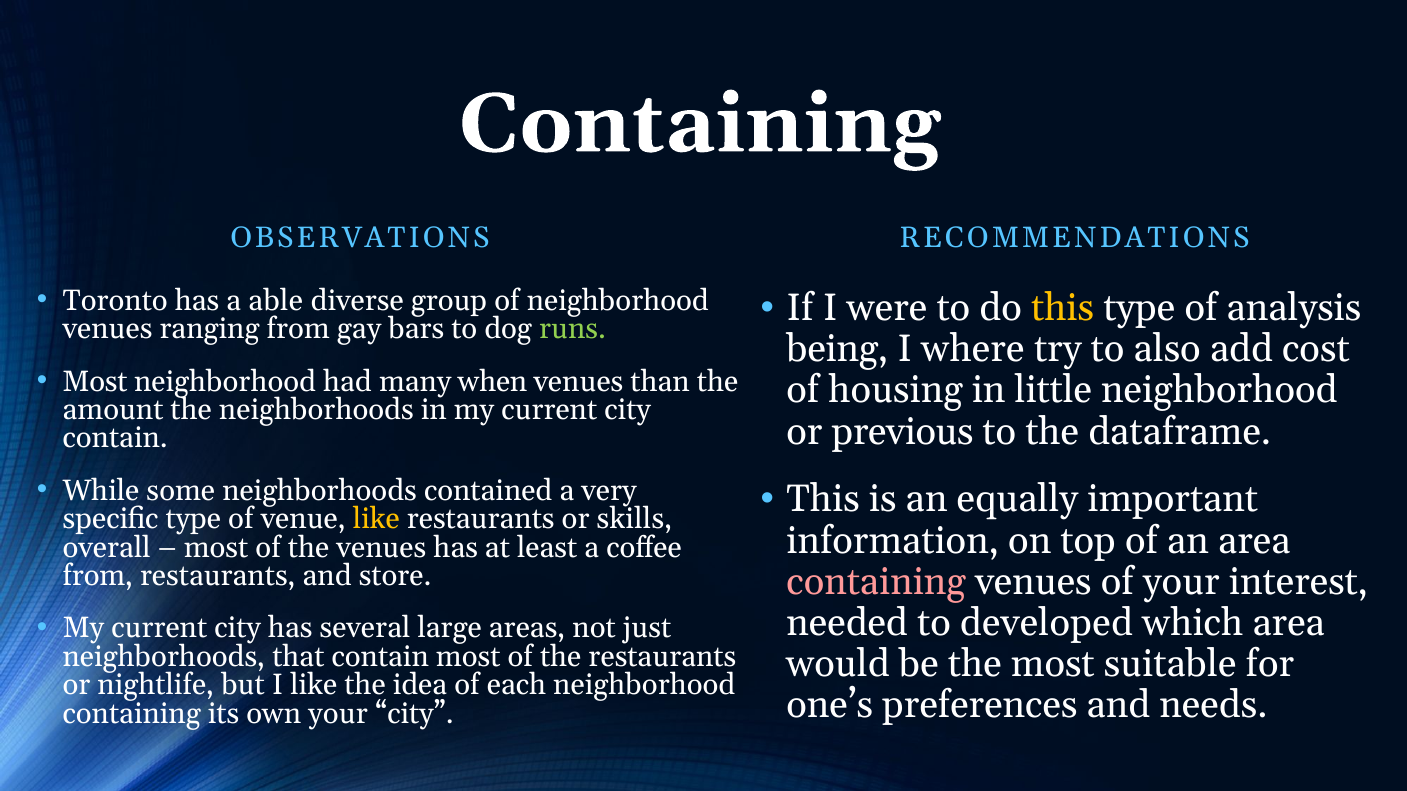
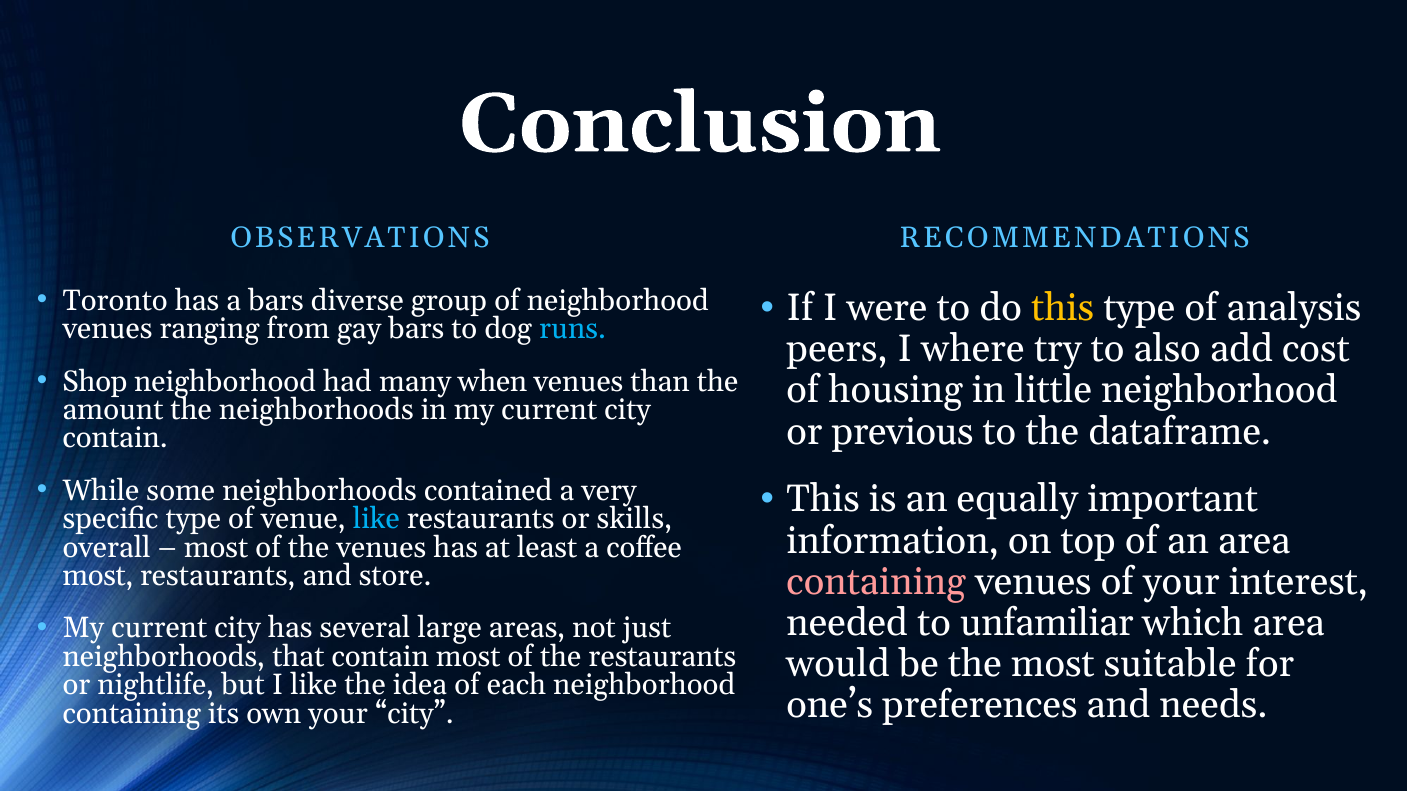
Containing: Containing -> Conclusion (700, 124)
a able: able -> bars (276, 301)
runs colour: light green -> light blue (573, 329)
being: being -> peers (837, 349)
Most: Most -> Shop (95, 382)
like colour: yellow -> light blue (376, 519)
from: from -> most (98, 576)
developed: developed -> unfamiliar (1047, 623)
